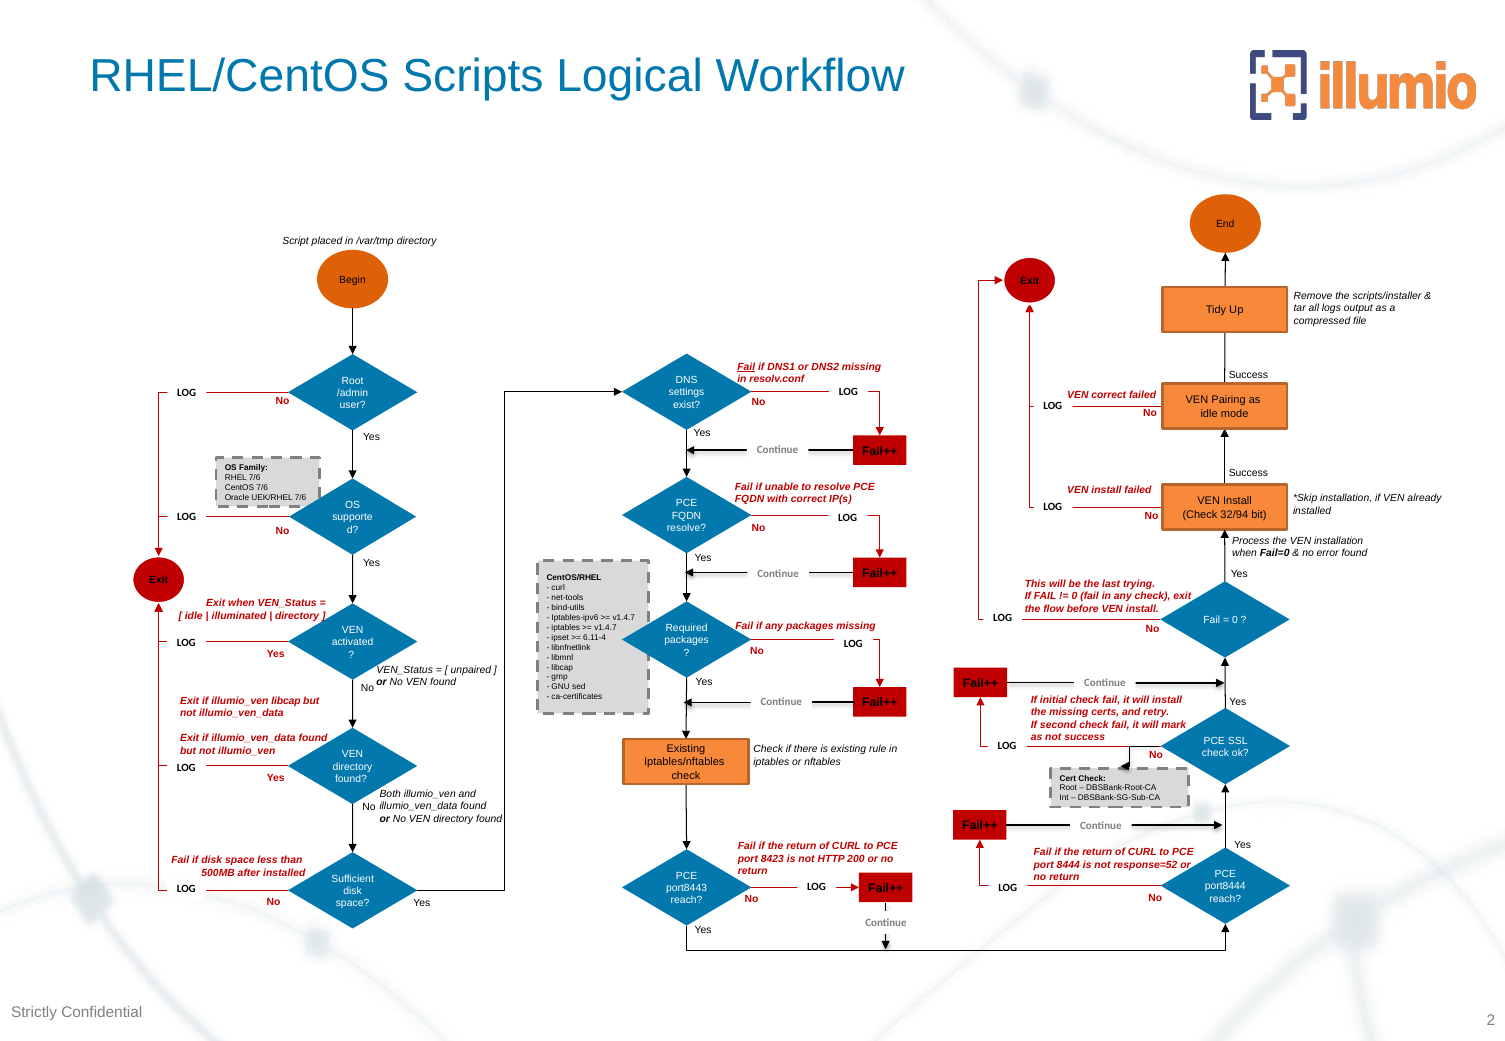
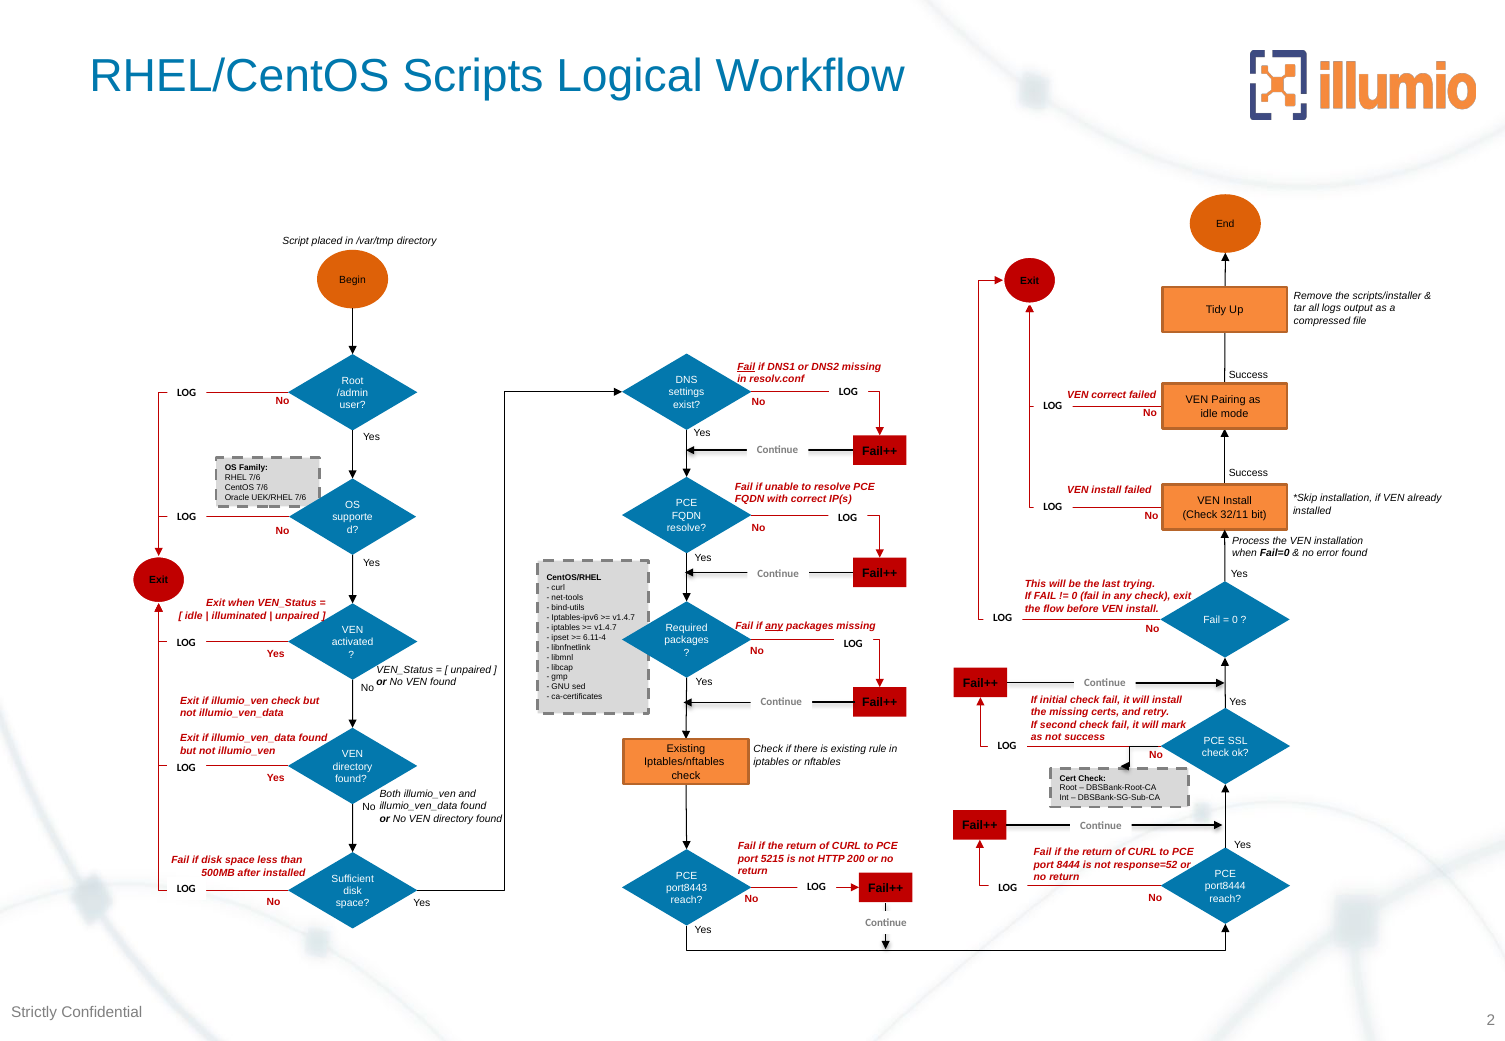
32/94: 32/94 -> 32/11 (1234, 514)
directory: directory -> unpaired (297, 616)
any underline: none -> present (774, 626)
illumio_ven libcap: libcap -> check (286, 701)
8423: 8423 -> 5215 (772, 859)
